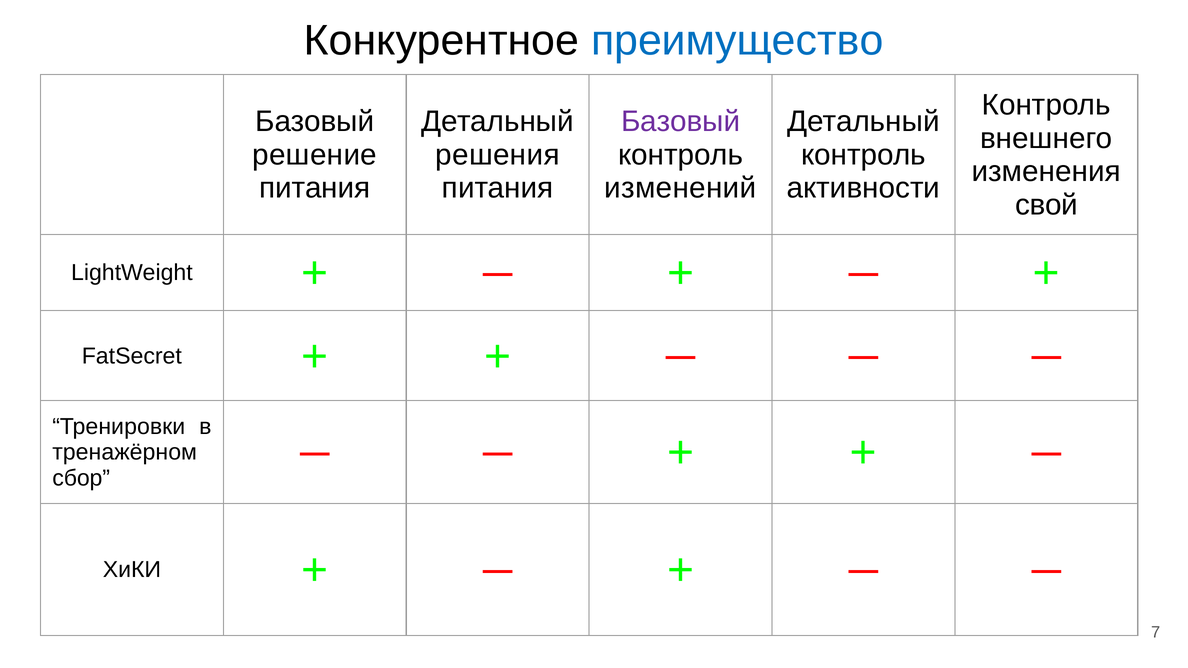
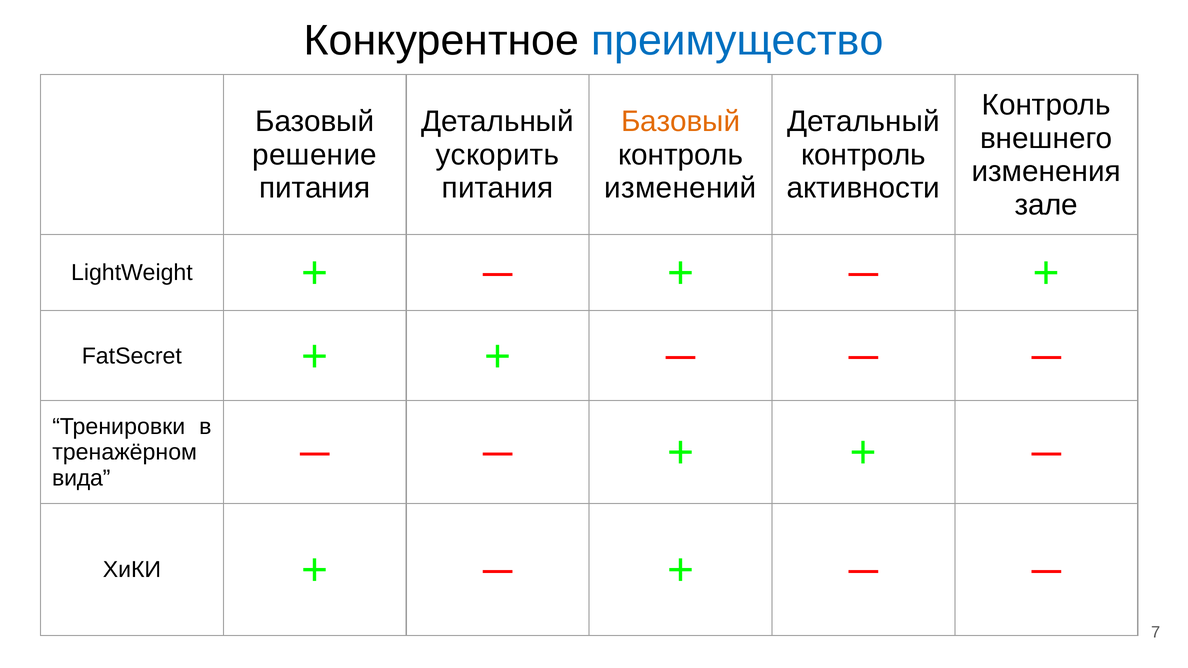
Базовый colour: purple -> orange (681, 122)
решения: решения -> ускорить (498, 155)
свой: свой -> зале (1046, 205)
сбор: сбор -> вида (81, 479)
